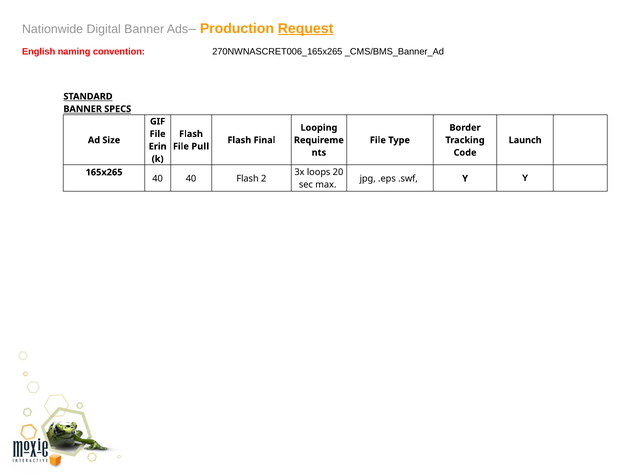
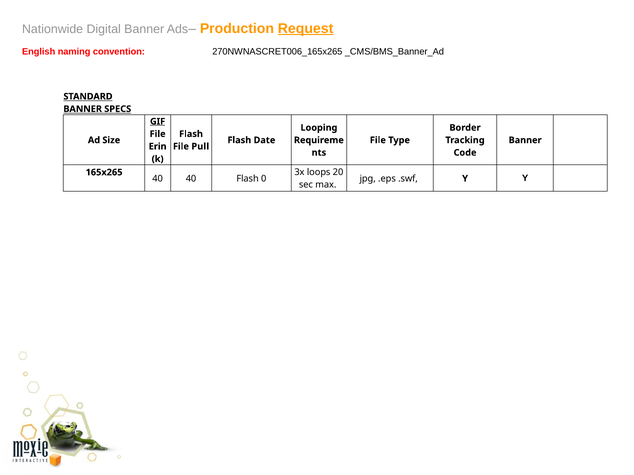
GIF underline: none -> present (158, 122)
Final: Final -> Date (264, 140)
Launch: Launch -> Banner (525, 140)
2: 2 -> 0 (264, 179)
